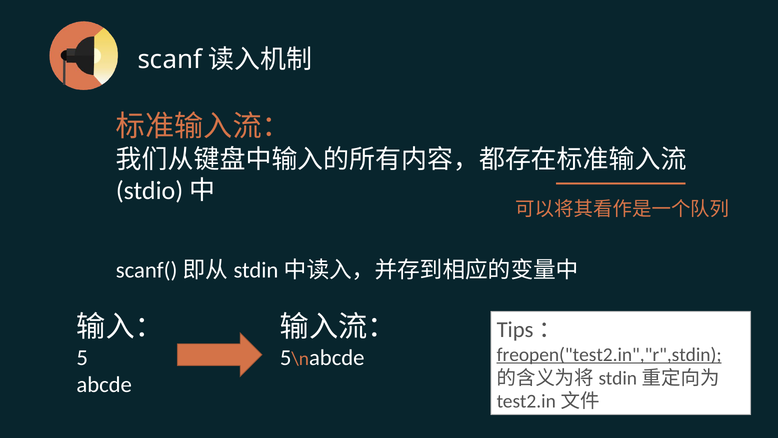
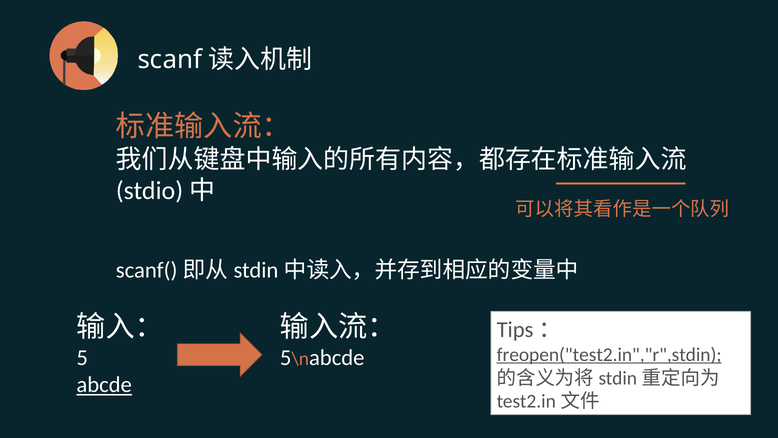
abcde underline: none -> present (104, 385)
